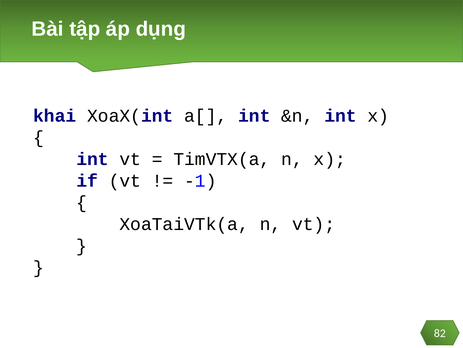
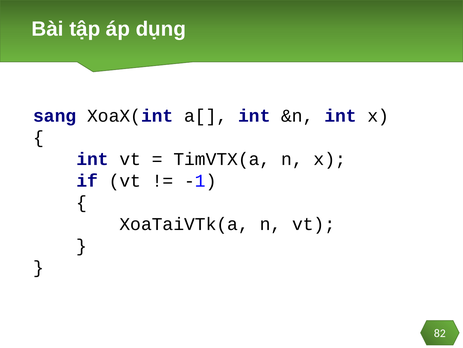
khai: khai -> sang (55, 116)
